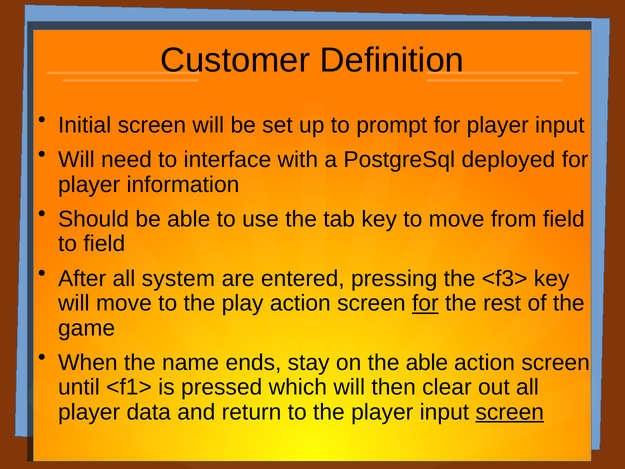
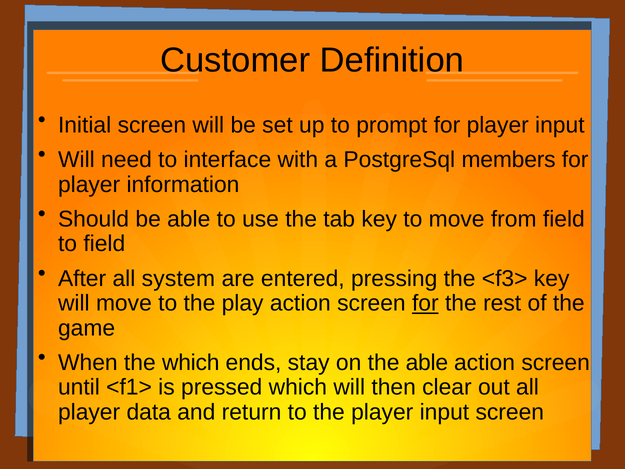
deployed: deployed -> members (509, 160)
the name: name -> which (191, 362)
screen underline: present -> none (510, 412)
